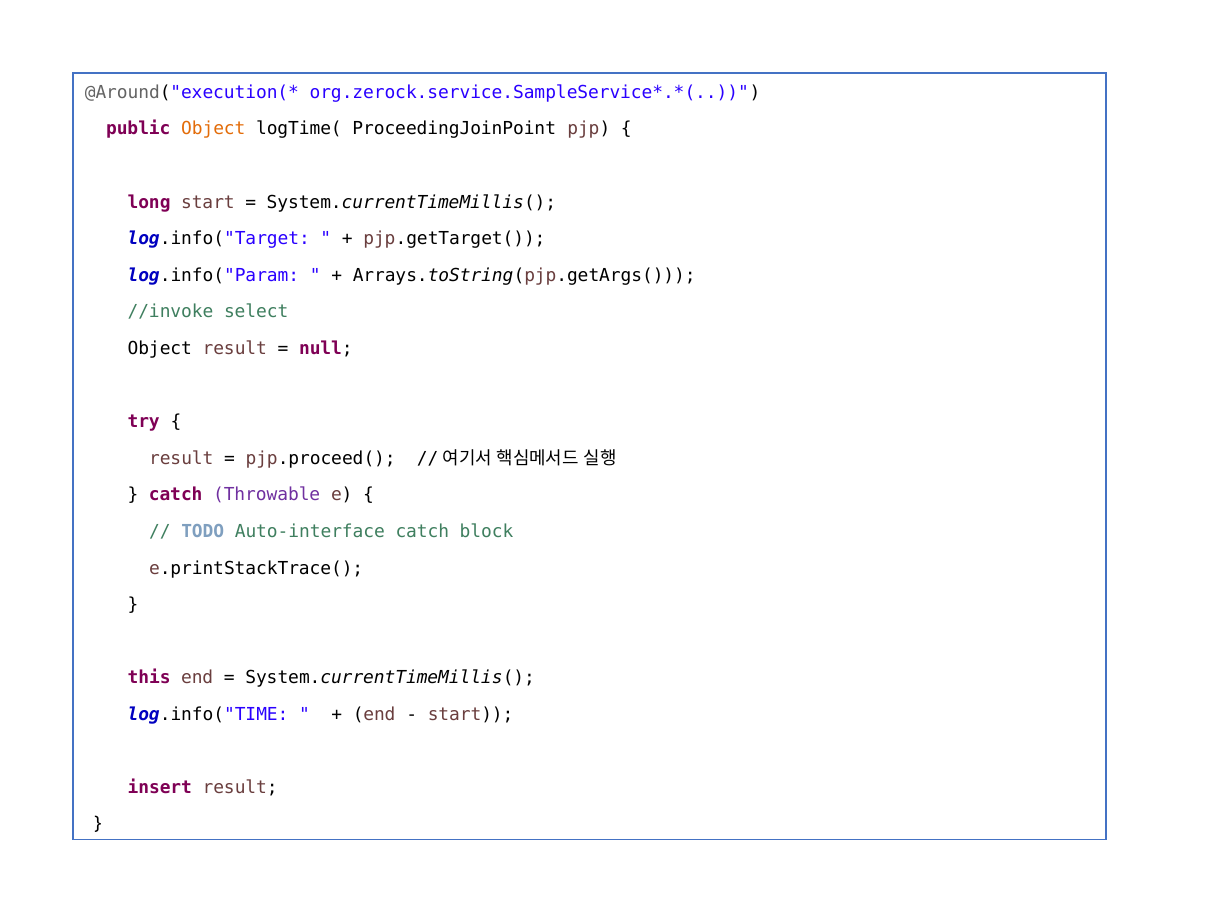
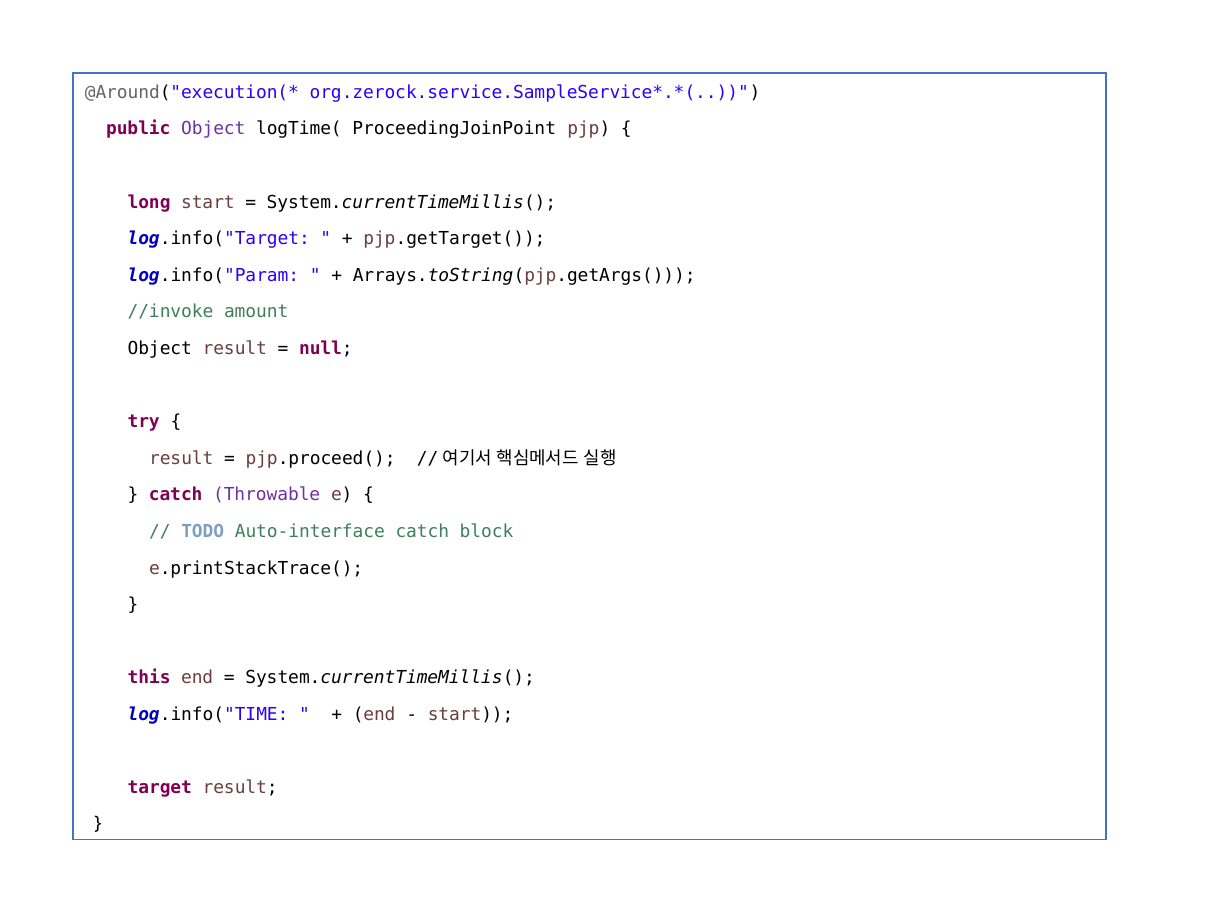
Object colour: orange -> purple (213, 129)
select: select -> amount (256, 312)
insert: insert -> target (160, 788)
